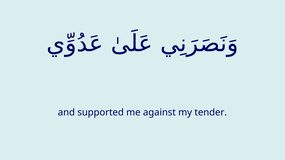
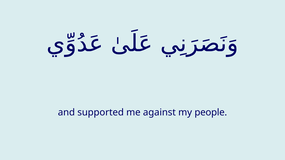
tender: tender -> people (211, 113)
